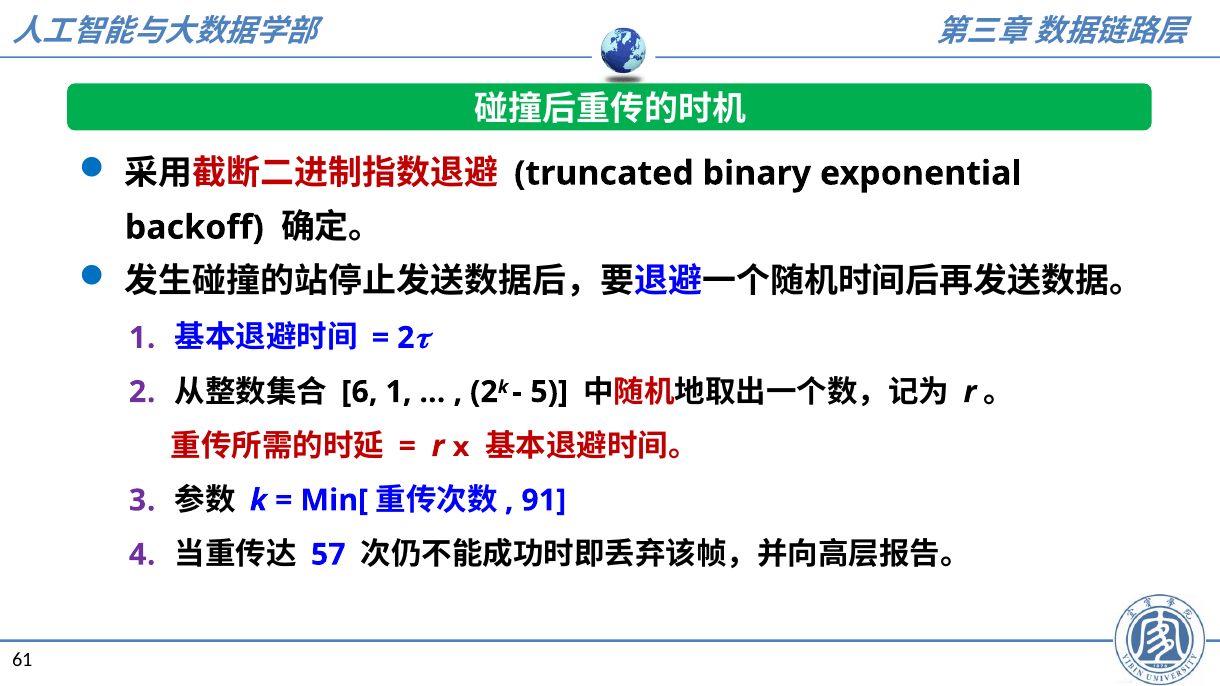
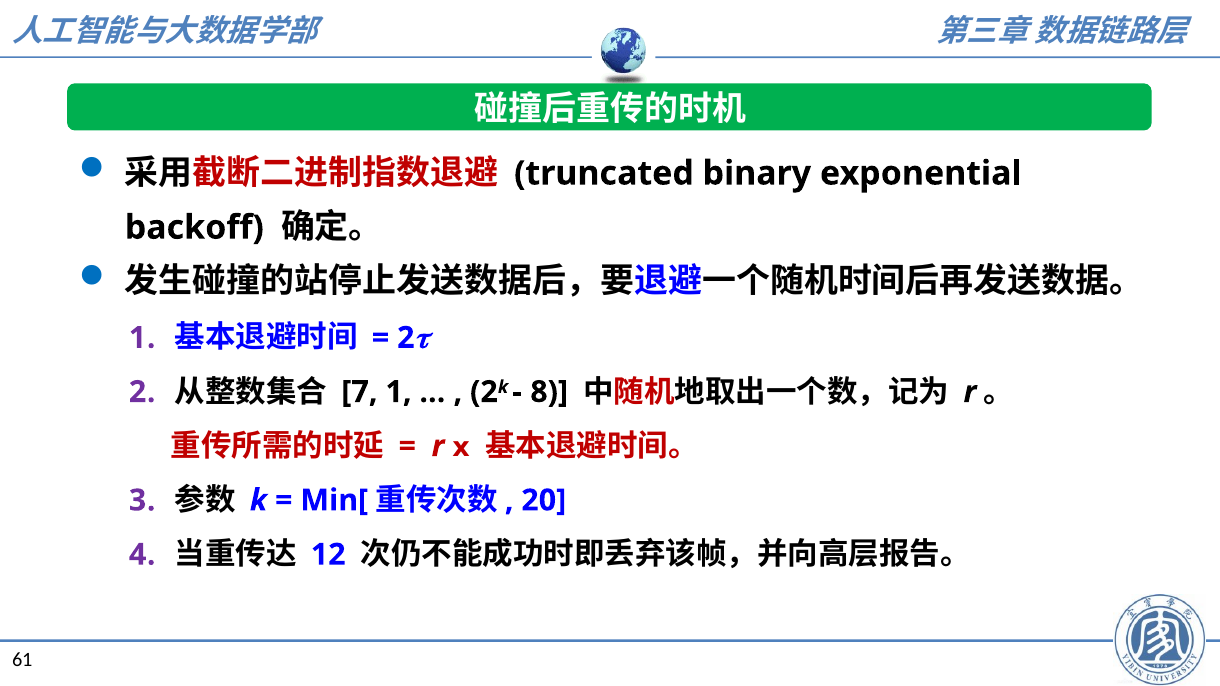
6: 6 -> 7 (359, 392)
5: 5 -> 8 (549, 392)
91: 91 -> 20 (544, 501)
57: 57 -> 12 (328, 555)
